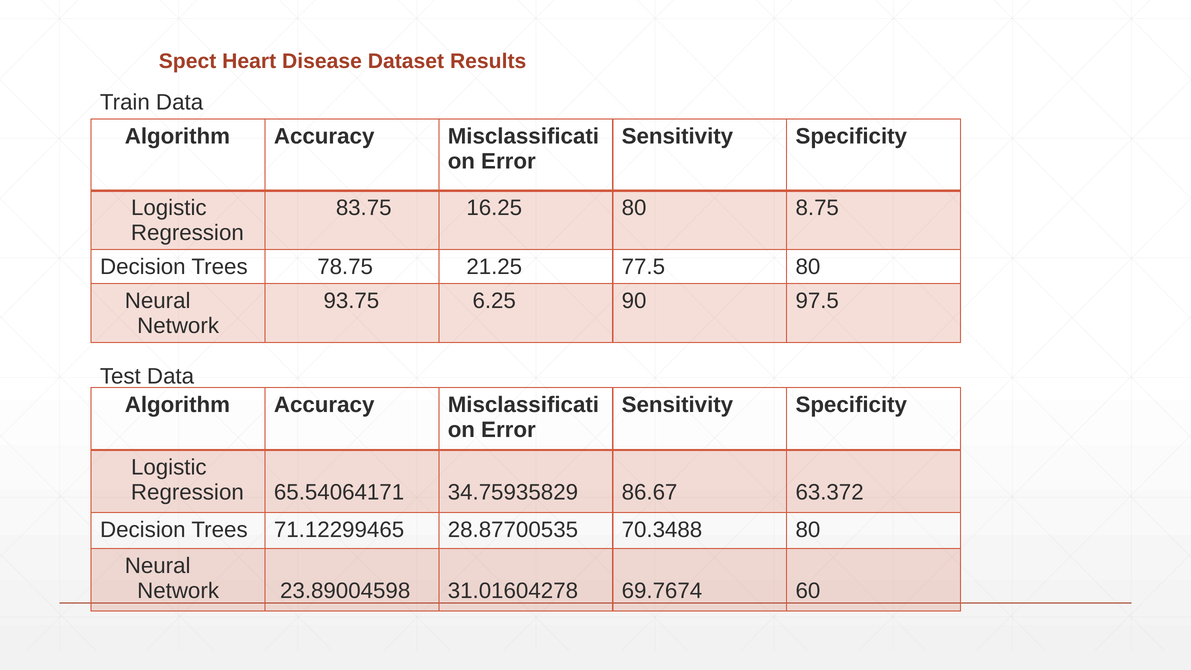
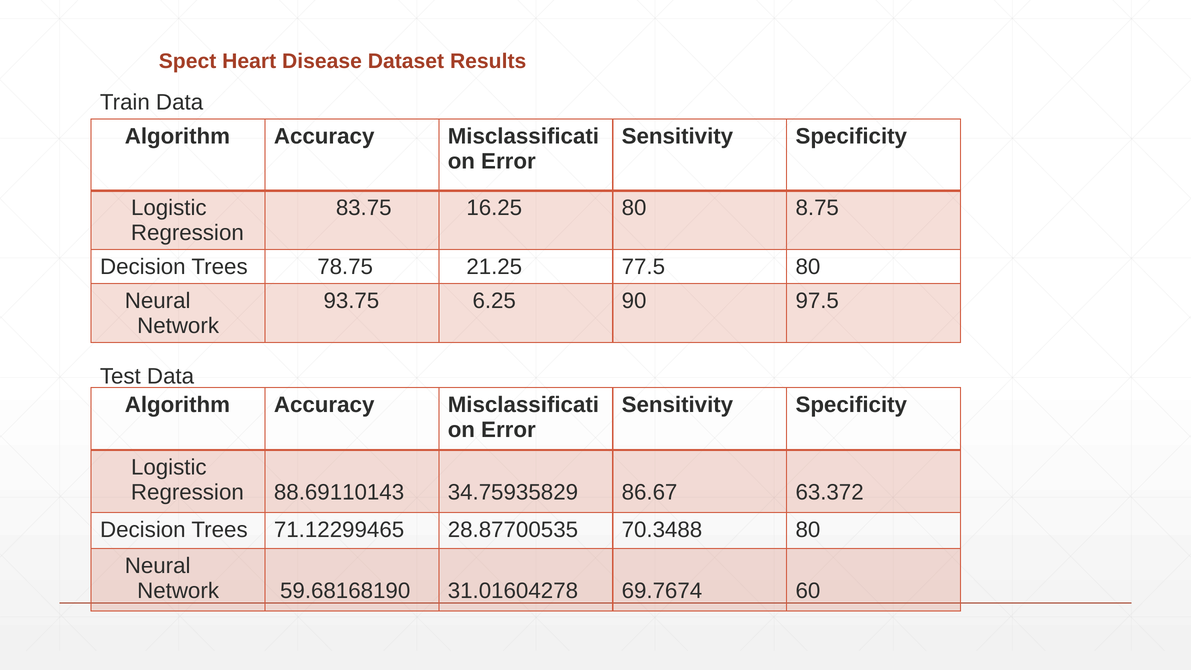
65.54064171: 65.54064171 -> 88.69110143 (339, 492)
23.89004598: 23.89004598 -> 59.68168190 (345, 591)
